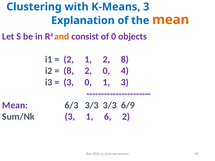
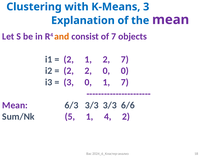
mean colour: orange -> purple (171, 20)
of 0: 0 -> 7 (114, 37)
2 8: 8 -> 7 (125, 59)
8: 8 -> 2 (69, 71)
0 4: 4 -> 0 (125, 71)
1 3: 3 -> 7 (125, 82)
6/9: 6/9 -> 6/6 (128, 105)
Sum/Nk 3: 3 -> 5 (70, 117)
6: 6 -> 4 (108, 117)
